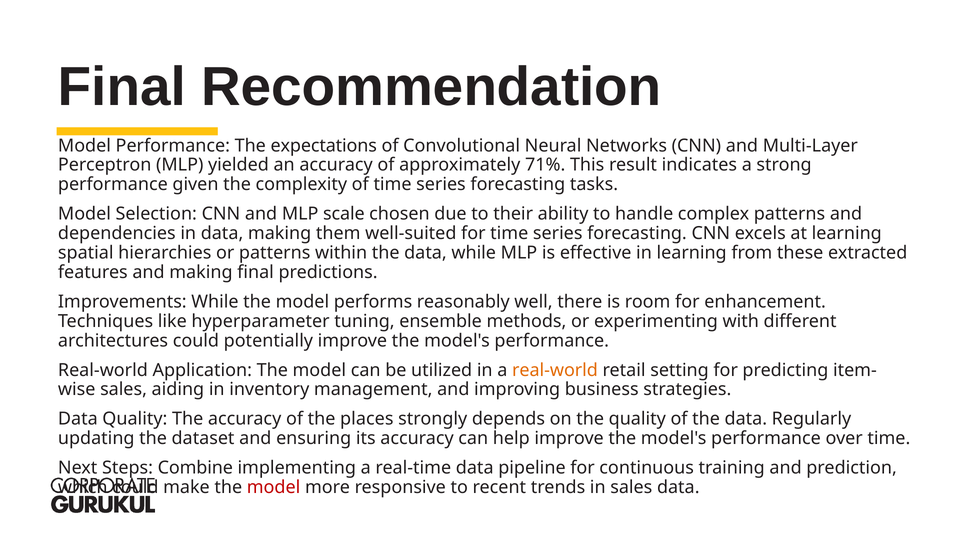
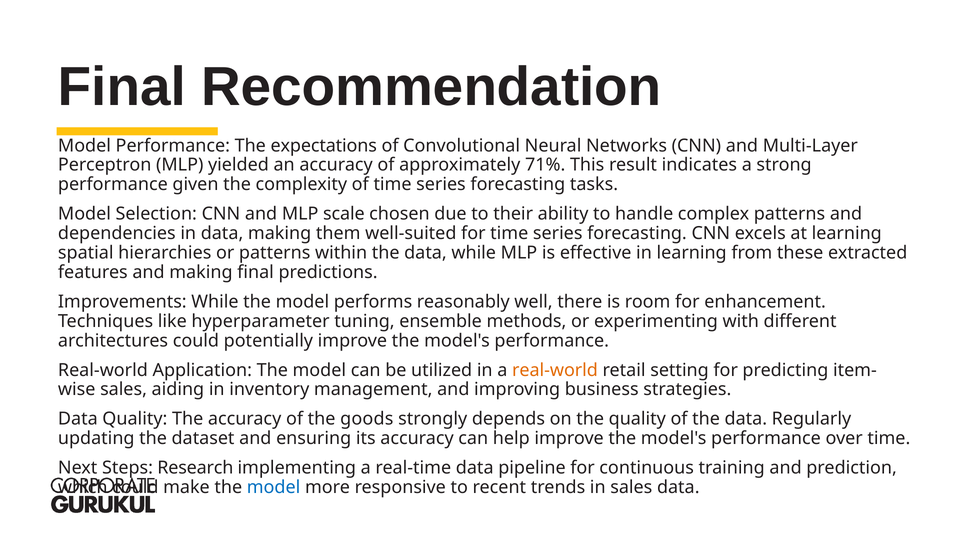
places: places -> goods (367, 419)
Combine: Combine -> Research (195, 467)
model colour: red -> blue (274, 487)
